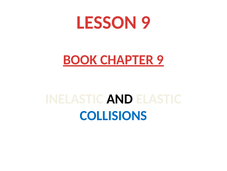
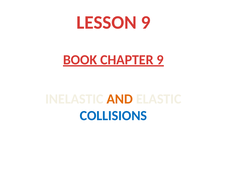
AND colour: black -> orange (120, 98)
